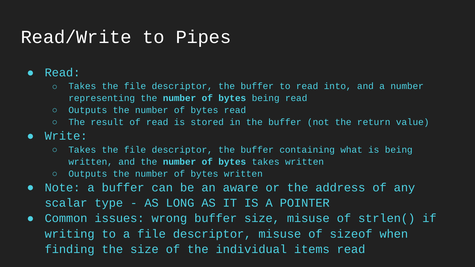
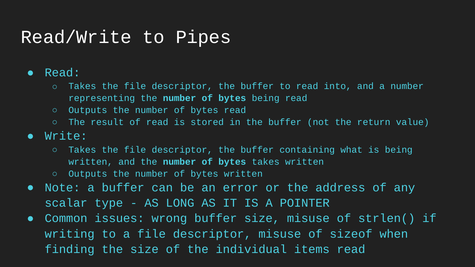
aware: aware -> error (241, 188)
